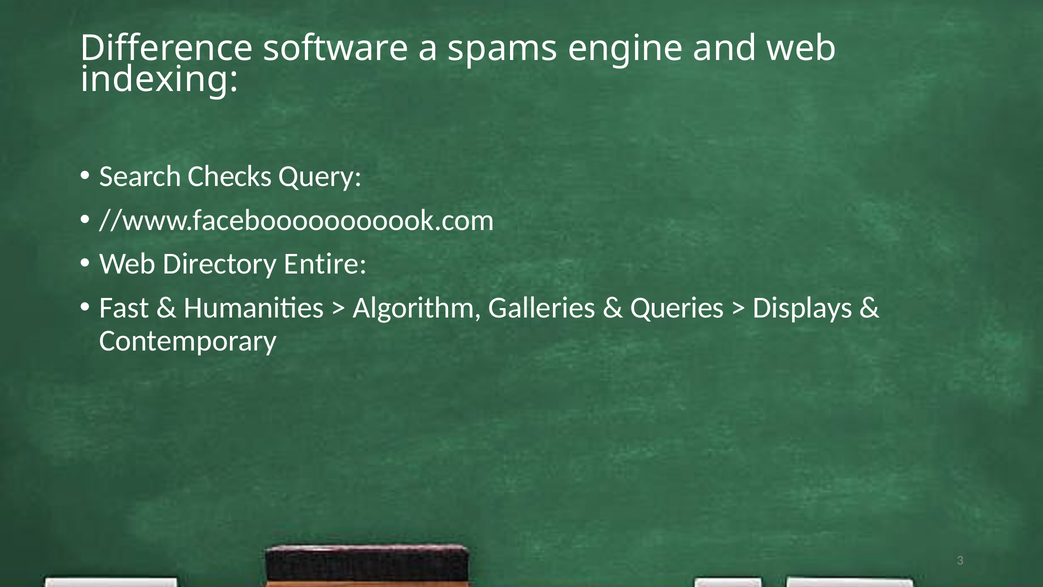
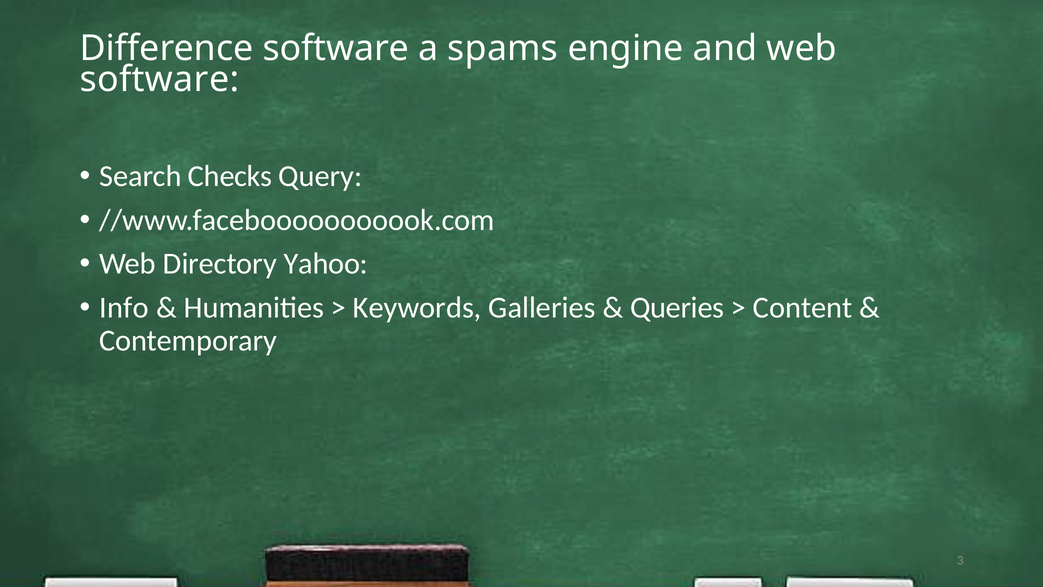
indexing: indexing -> software (159, 79)
Entire: Entire -> Yahoo (326, 264)
Fast: Fast -> Info (124, 308)
Algorithm: Algorithm -> Keywords (417, 308)
Displays: Displays -> Content (803, 308)
